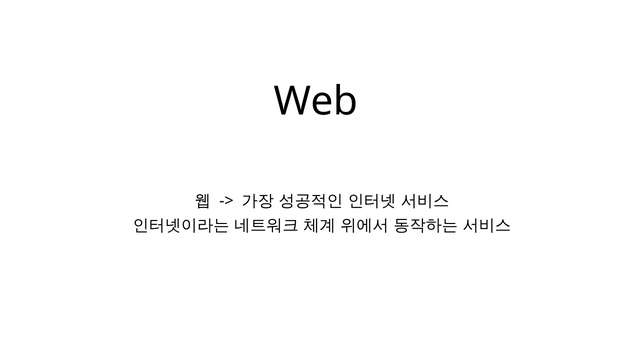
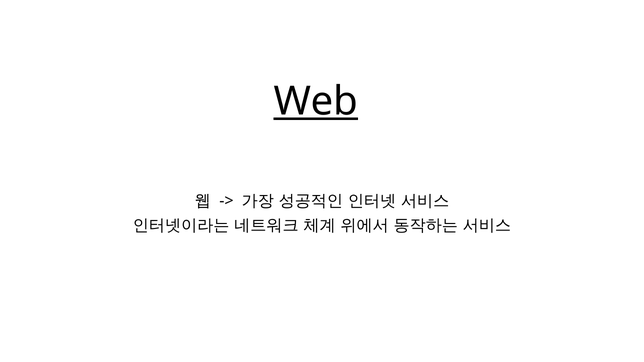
Web underline: none -> present (316, 102)
